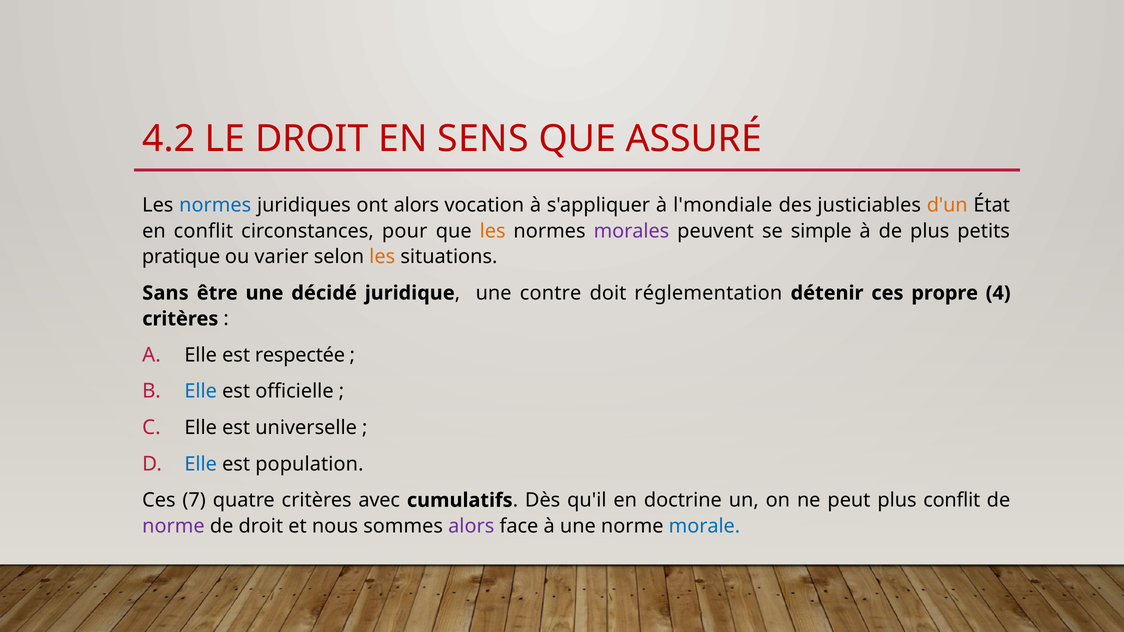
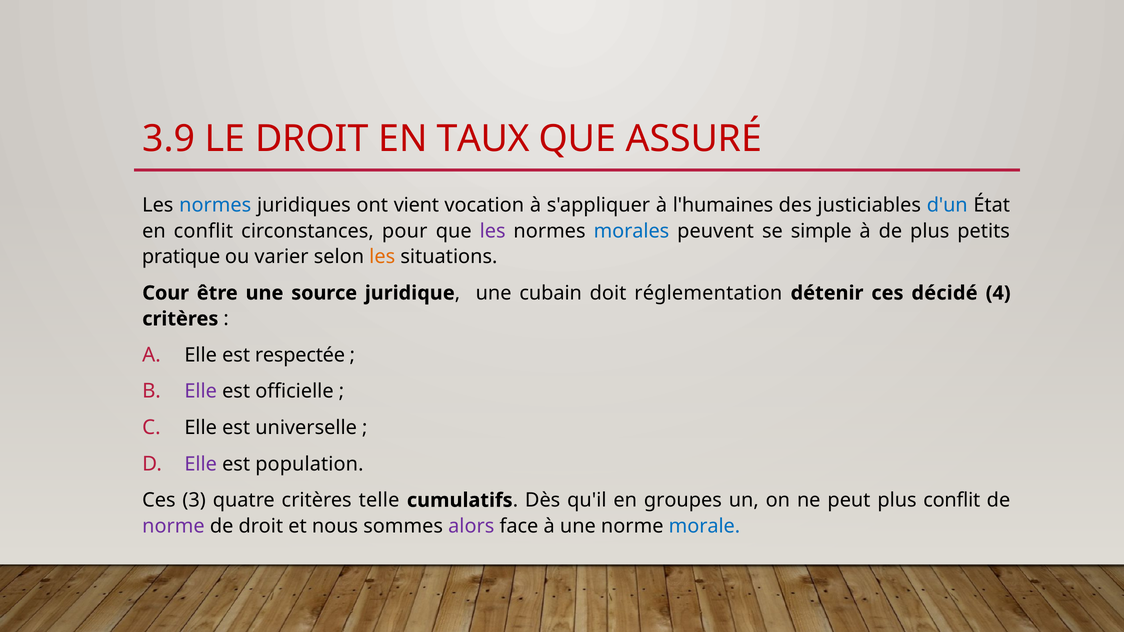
4.2: 4.2 -> 3.9 (169, 139)
SENS: SENS -> TAUX (483, 139)
ont alors: alors -> vient (416, 205)
l'mondiale: l'mondiale -> l'humaines (723, 205)
d'un colour: orange -> blue (947, 205)
les colour: orange -> purple (493, 231)
morales colour: purple -> blue (631, 231)
Sans: Sans -> Cour (166, 293)
décidé: décidé -> source (324, 293)
contre: contre -> cubain (551, 293)
propre: propre -> décidé (944, 293)
Elle colour: blue -> purple (201, 392)
Elle colour: blue -> purple (201, 464)
7: 7 -> 3 (194, 500)
avec: avec -> telle (379, 500)
doctrine: doctrine -> groupes (683, 500)
